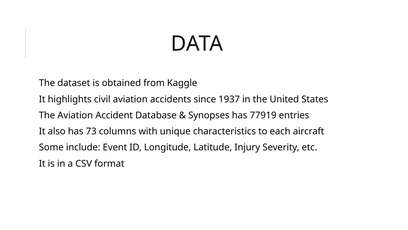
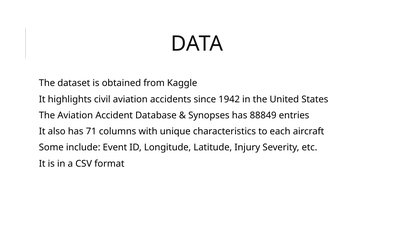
1937: 1937 -> 1942 (229, 99)
77919: 77919 -> 88849 (263, 115)
73: 73 -> 71 (91, 131)
